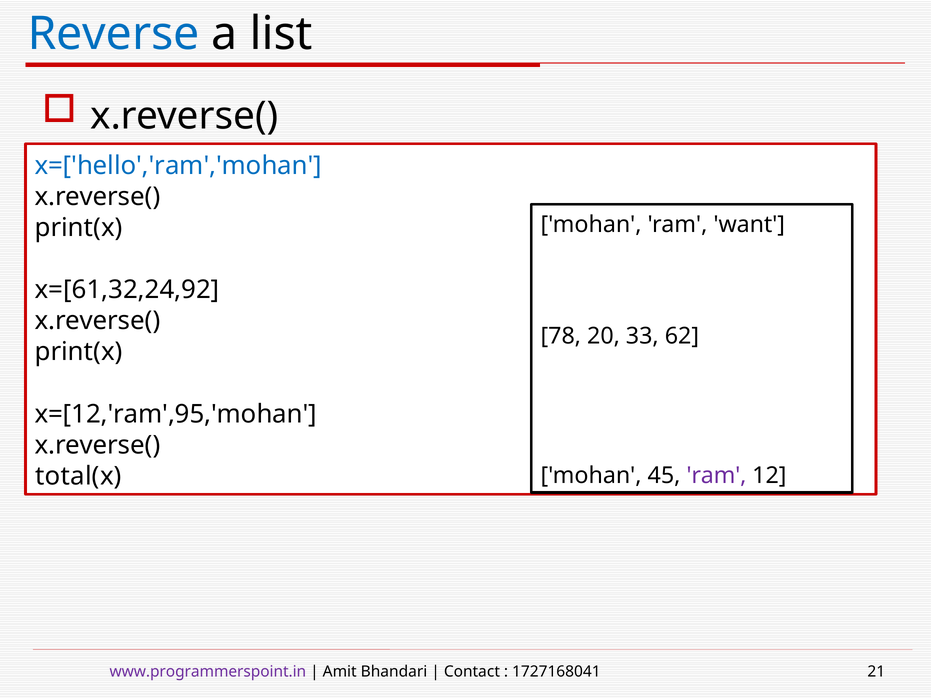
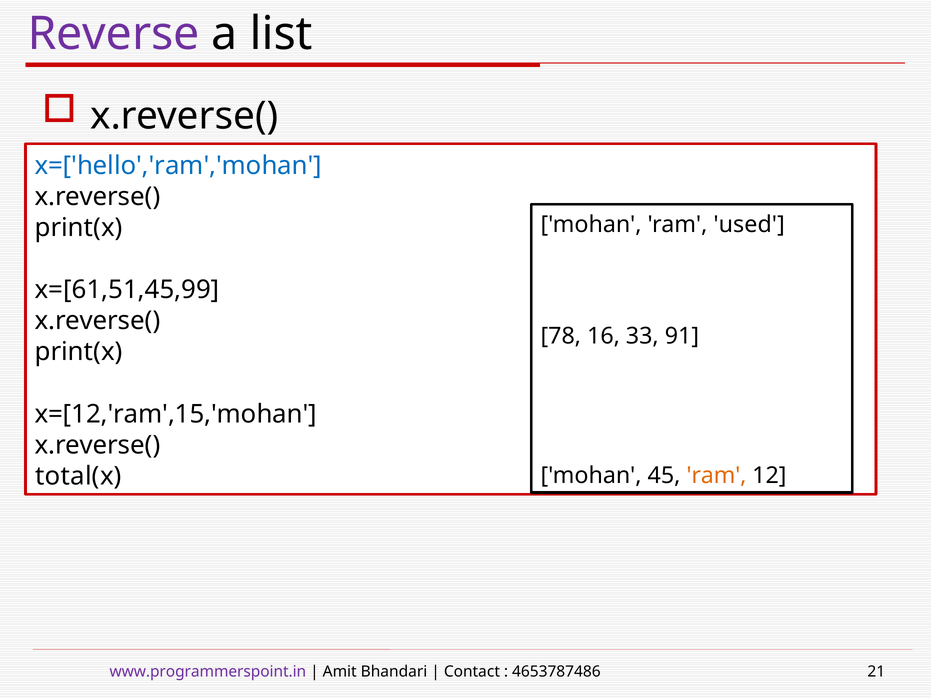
Reverse colour: blue -> purple (114, 34)
want: want -> used (749, 224)
x=[61,32,24,92: x=[61,32,24,92 -> x=[61,51,45,99 (127, 290)
20: 20 -> 16 (604, 336)
62: 62 -> 91 (682, 336)
x=[12,'ram',95,'mohan: x=[12,'ram',95,'mohan -> x=[12,'ram',15,'mohan (176, 414)
ram colour: purple -> orange (716, 476)
1727168041: 1727168041 -> 4653787486 (556, 672)
